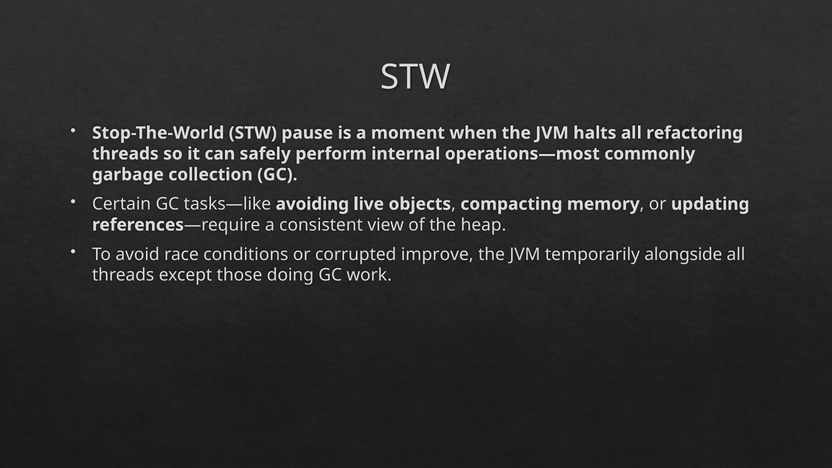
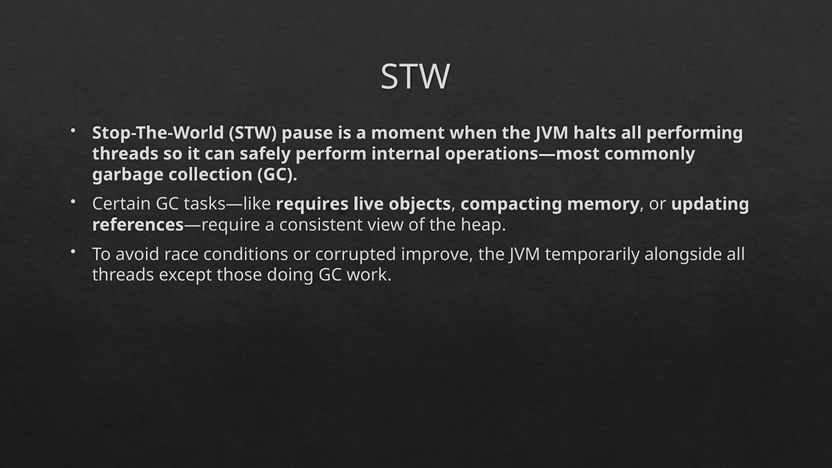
refactoring: refactoring -> performing (695, 133)
avoiding: avoiding -> requires (312, 204)
